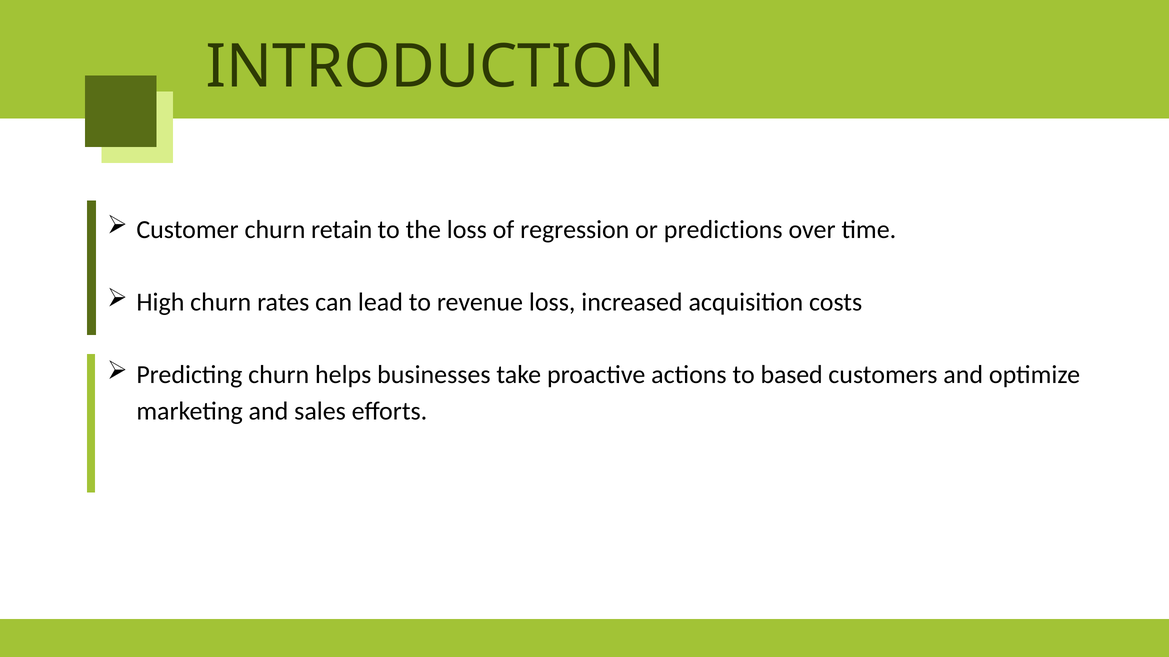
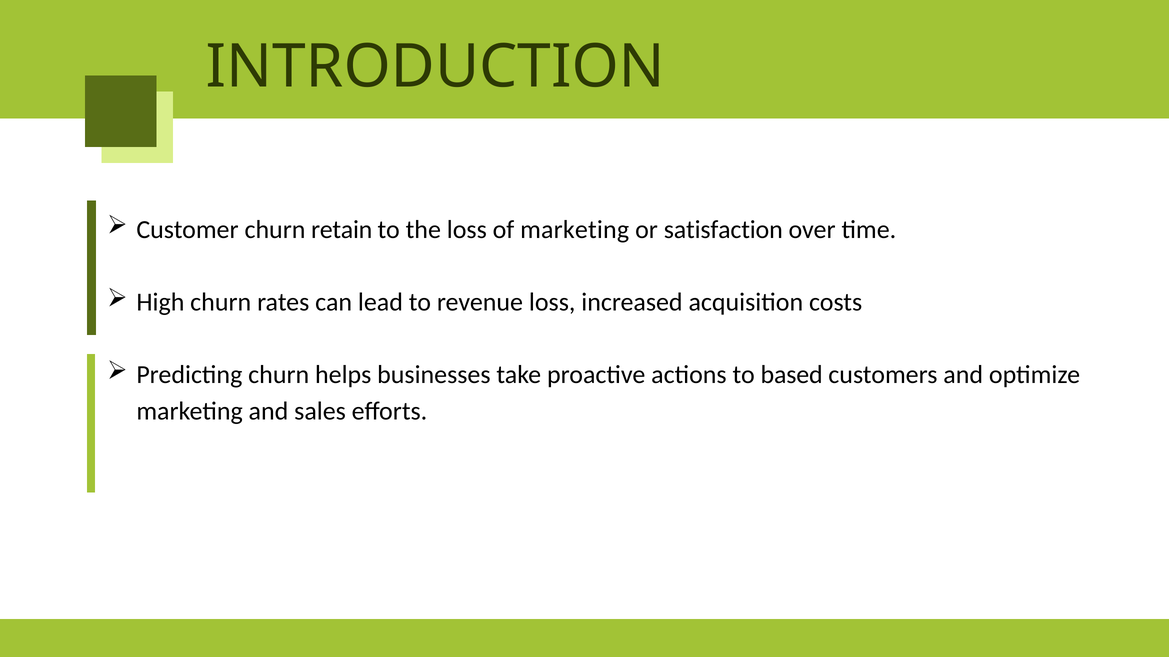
of regression: regression -> marketing (575, 230)
predictions: predictions -> satisfaction (723, 230)
